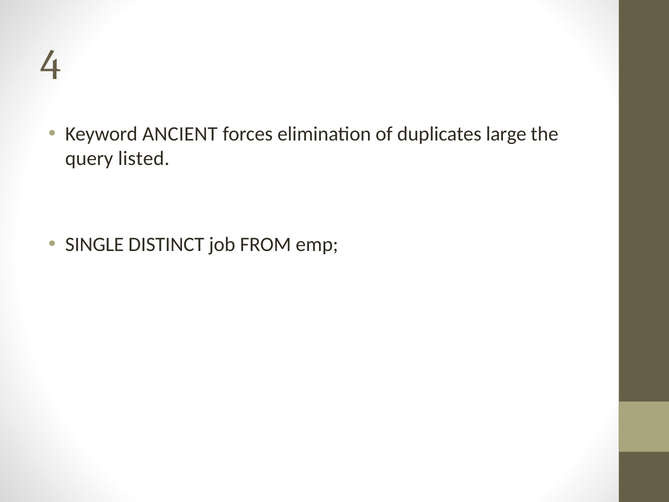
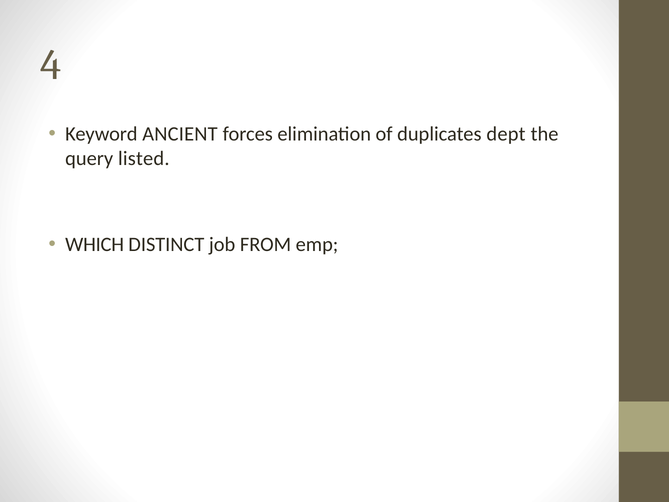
large: large -> dept (506, 134)
SINGLE: SINGLE -> WHICH (95, 244)
